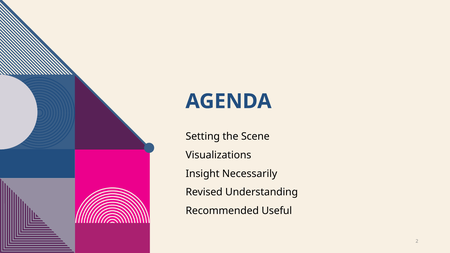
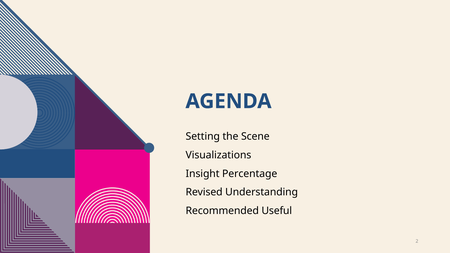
Necessarily: Necessarily -> Percentage (250, 174)
